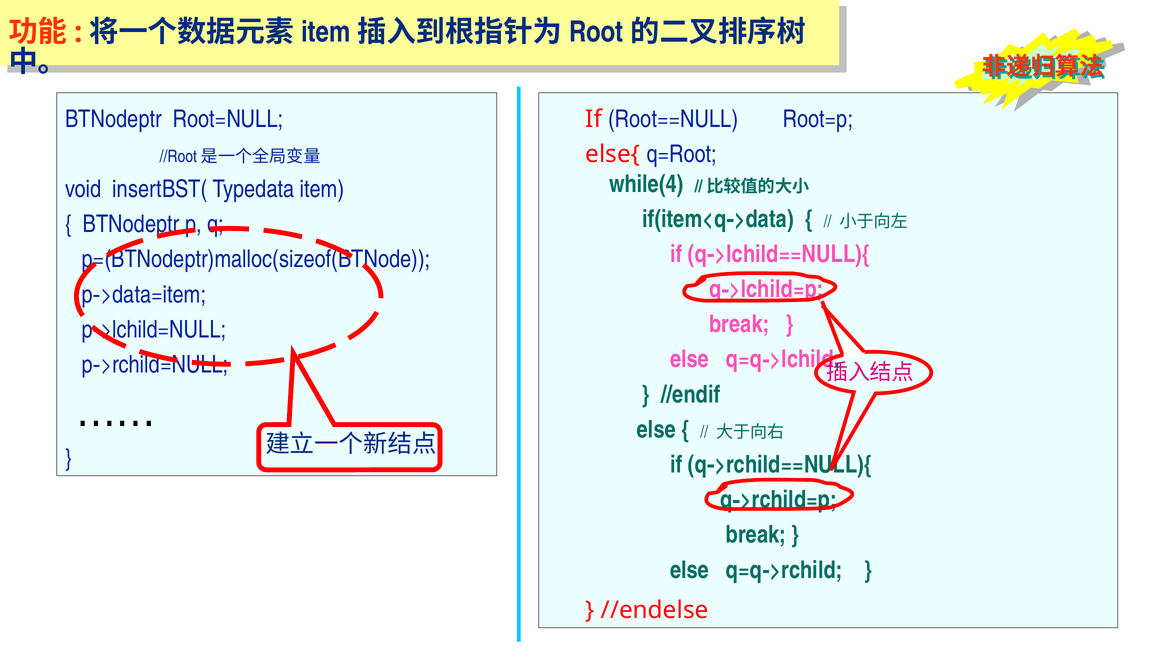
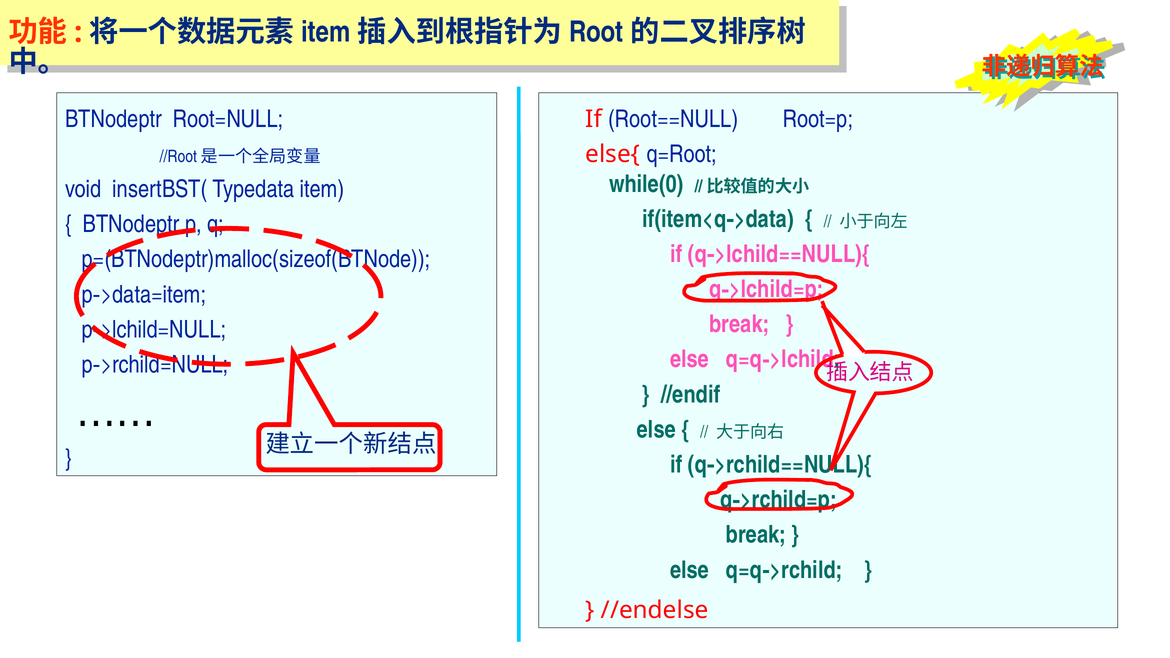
while(4: while(4 -> while(0 (646, 184)
